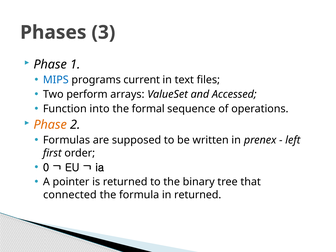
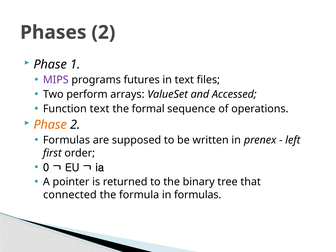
Phases 3: 3 -> 2 (103, 32)
MIPS colour: blue -> purple (56, 80)
current: current -> futures (142, 80)
Function into: into -> text (100, 109)
in returned: returned -> formulas (198, 195)
